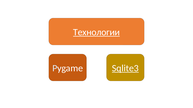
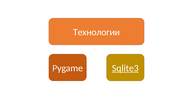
Технологии underline: present -> none (97, 32)
